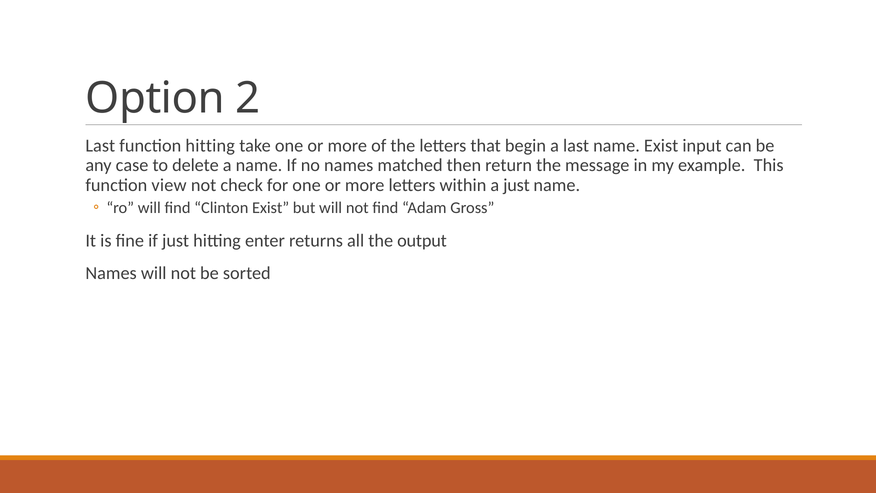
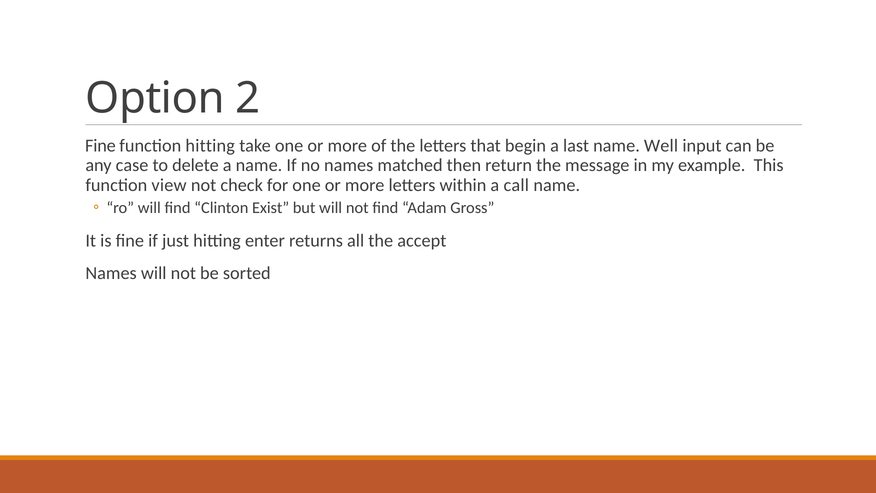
Last: Last -> Fine (100, 146)
name Exist: Exist -> Well (661, 146)
a just: just -> call (516, 185)
output: output -> accept (422, 241)
